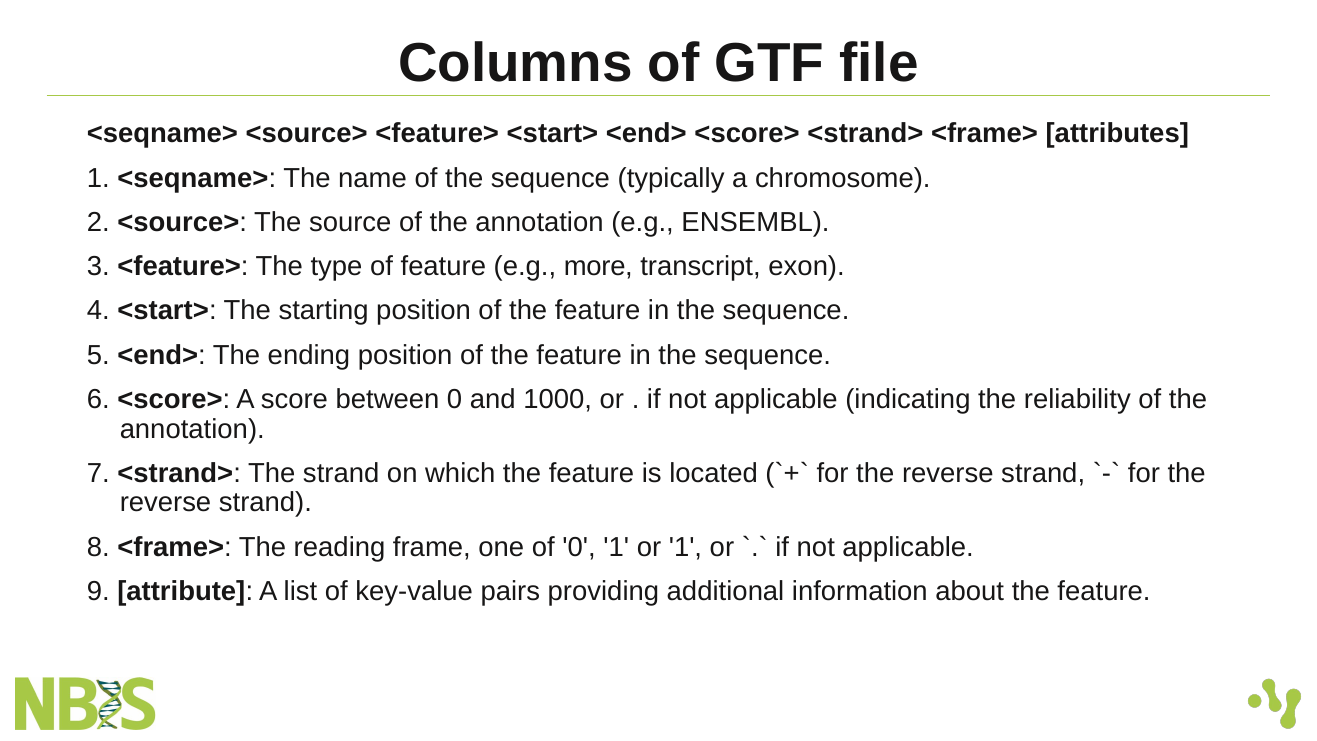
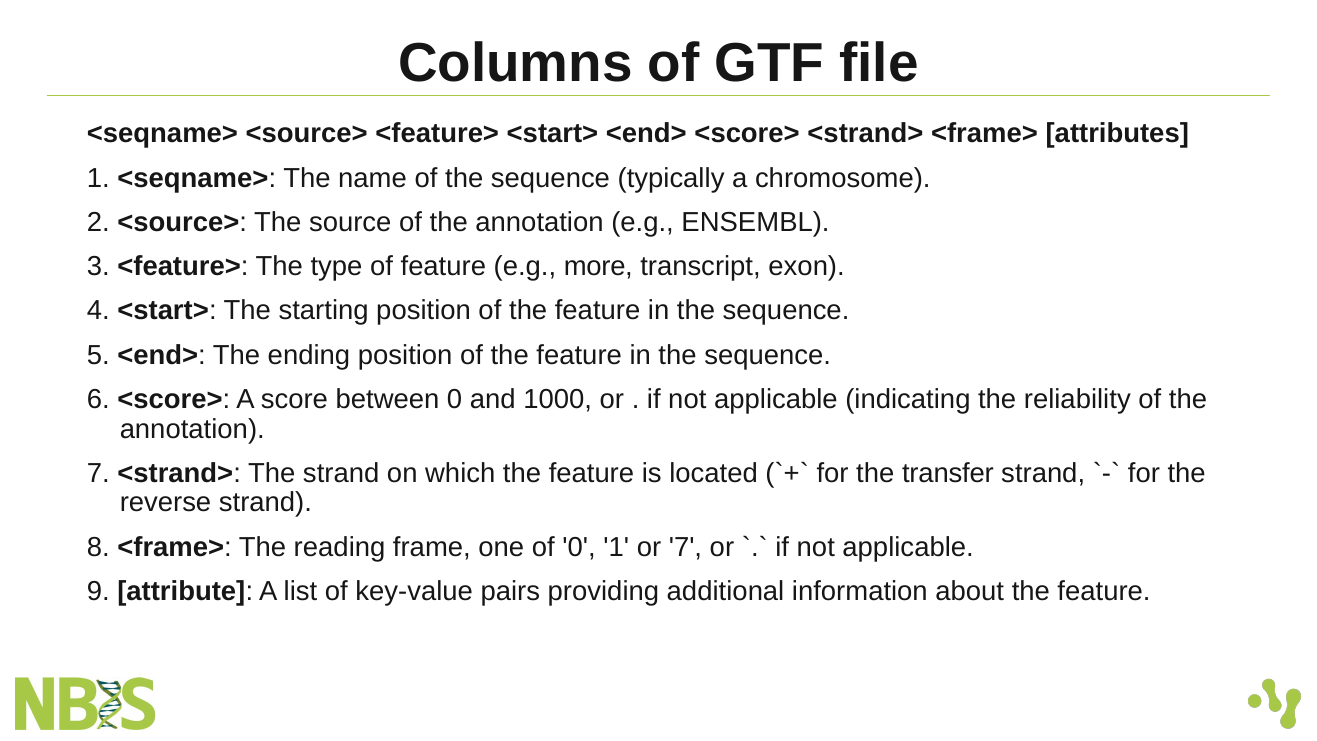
reverse: reverse -> transfer (948, 473)
or 1: 1 -> 7 (685, 547)
